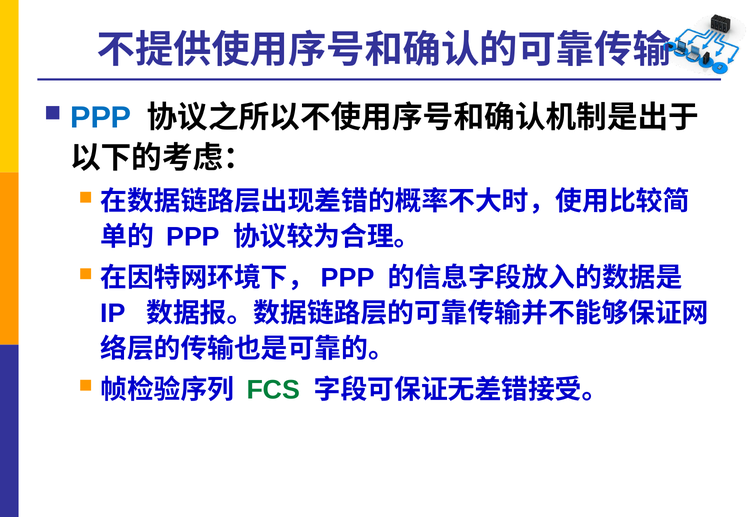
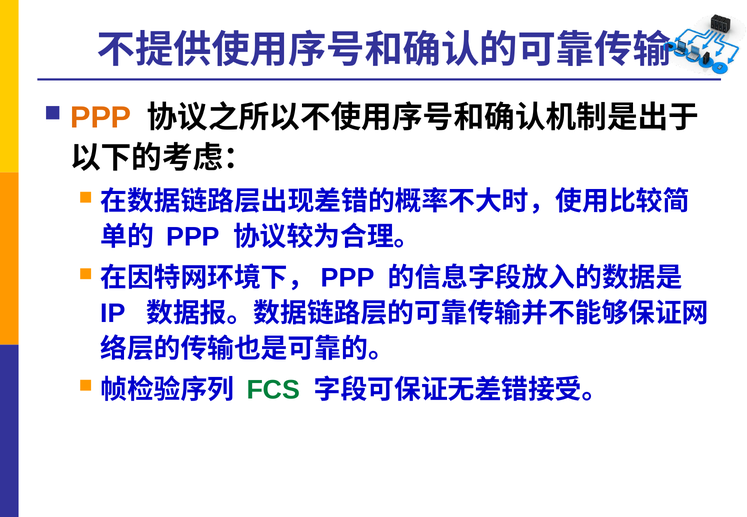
PPP colour: blue -> orange (101, 118)
